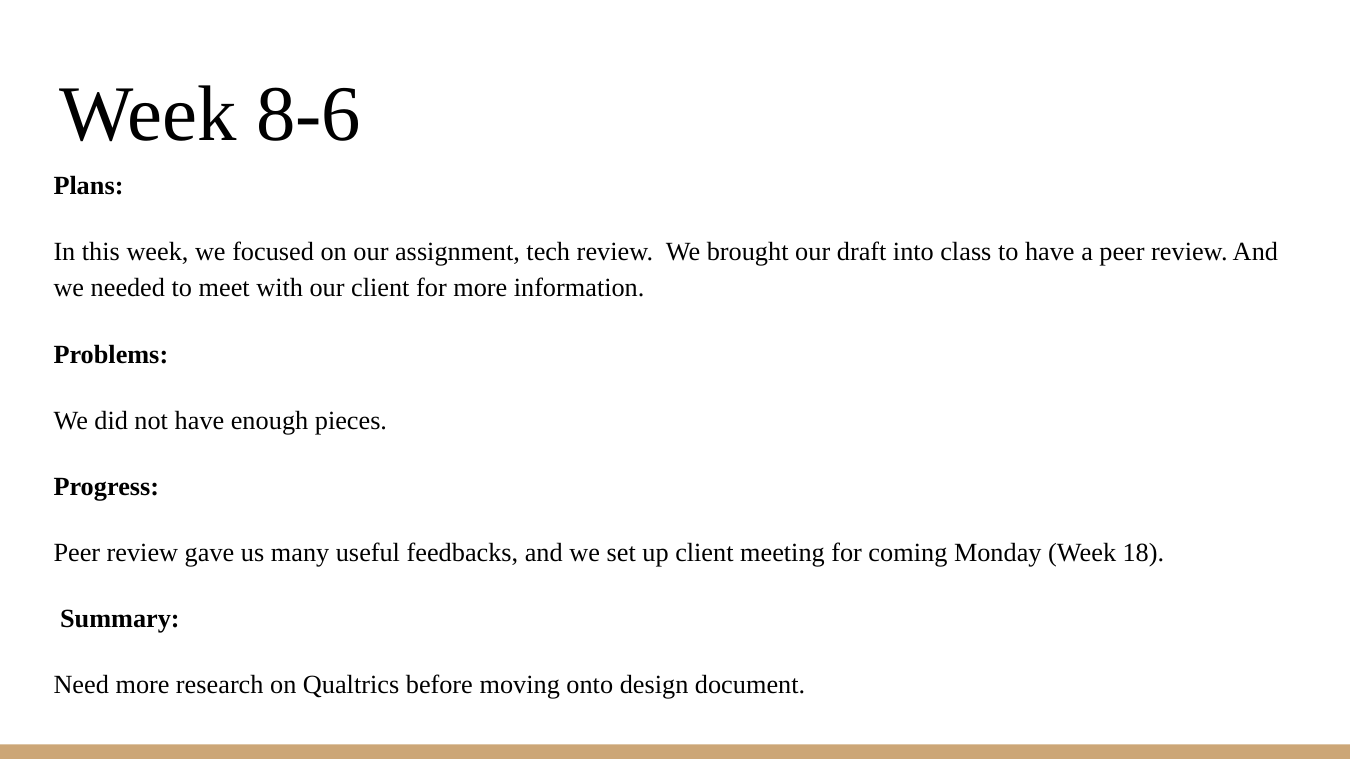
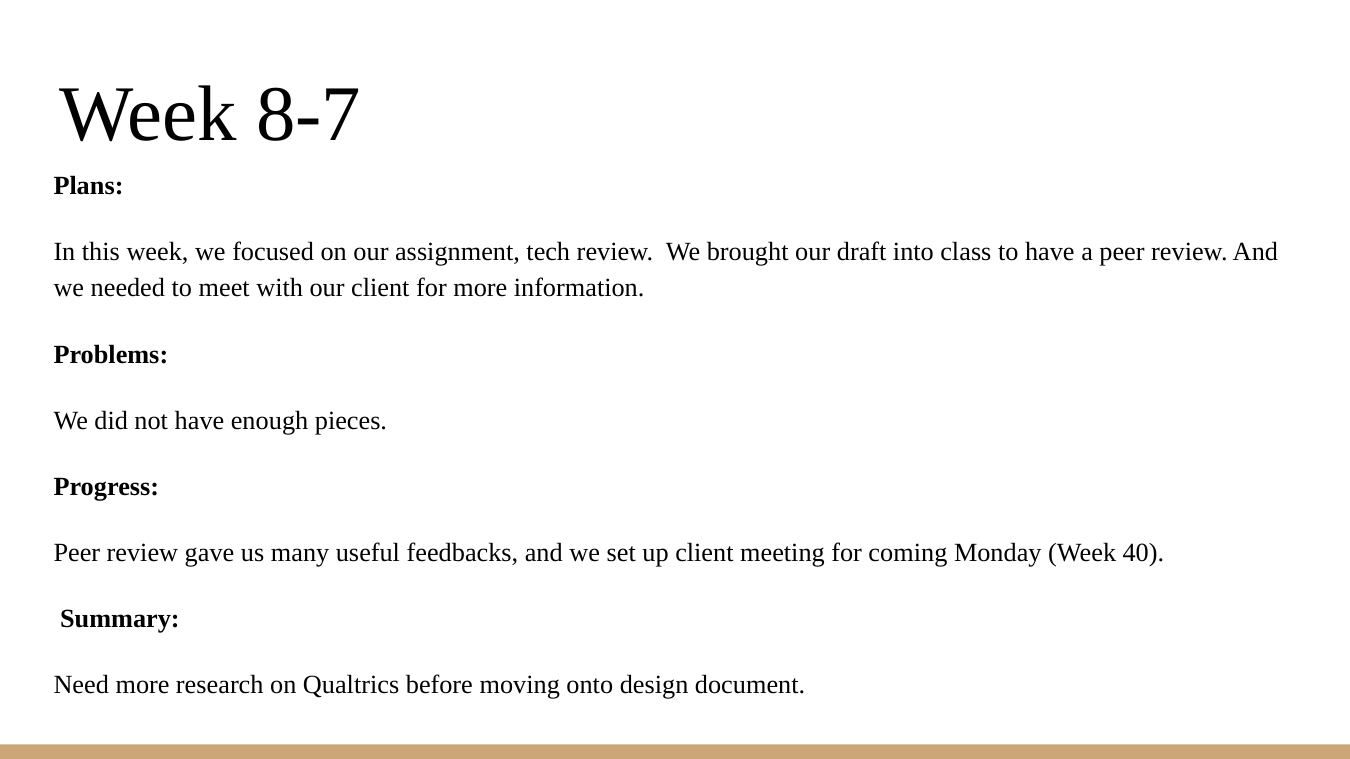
8-6: 8-6 -> 8-7 (309, 114)
18: 18 -> 40 (1143, 553)
